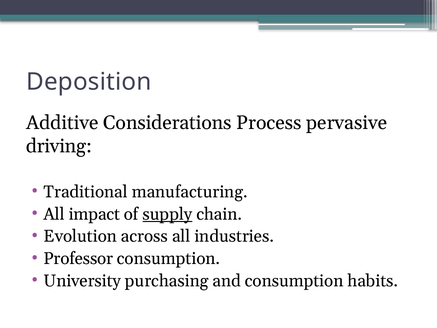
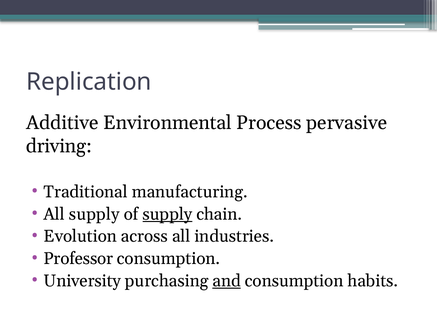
Deposition: Deposition -> Replication (89, 82)
Considerations: Considerations -> Environmental (167, 123)
All impact: impact -> supply (94, 214)
and underline: none -> present (227, 281)
